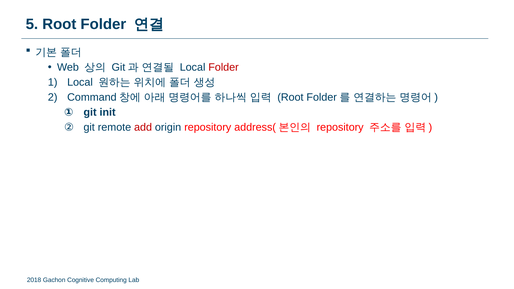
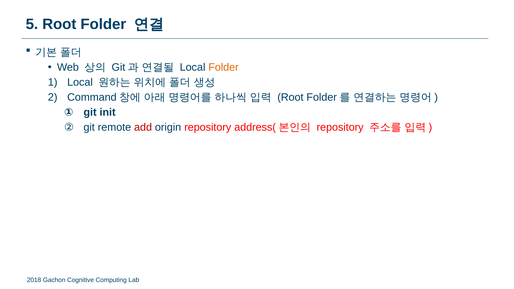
Folder colour: red -> orange (224, 67)
